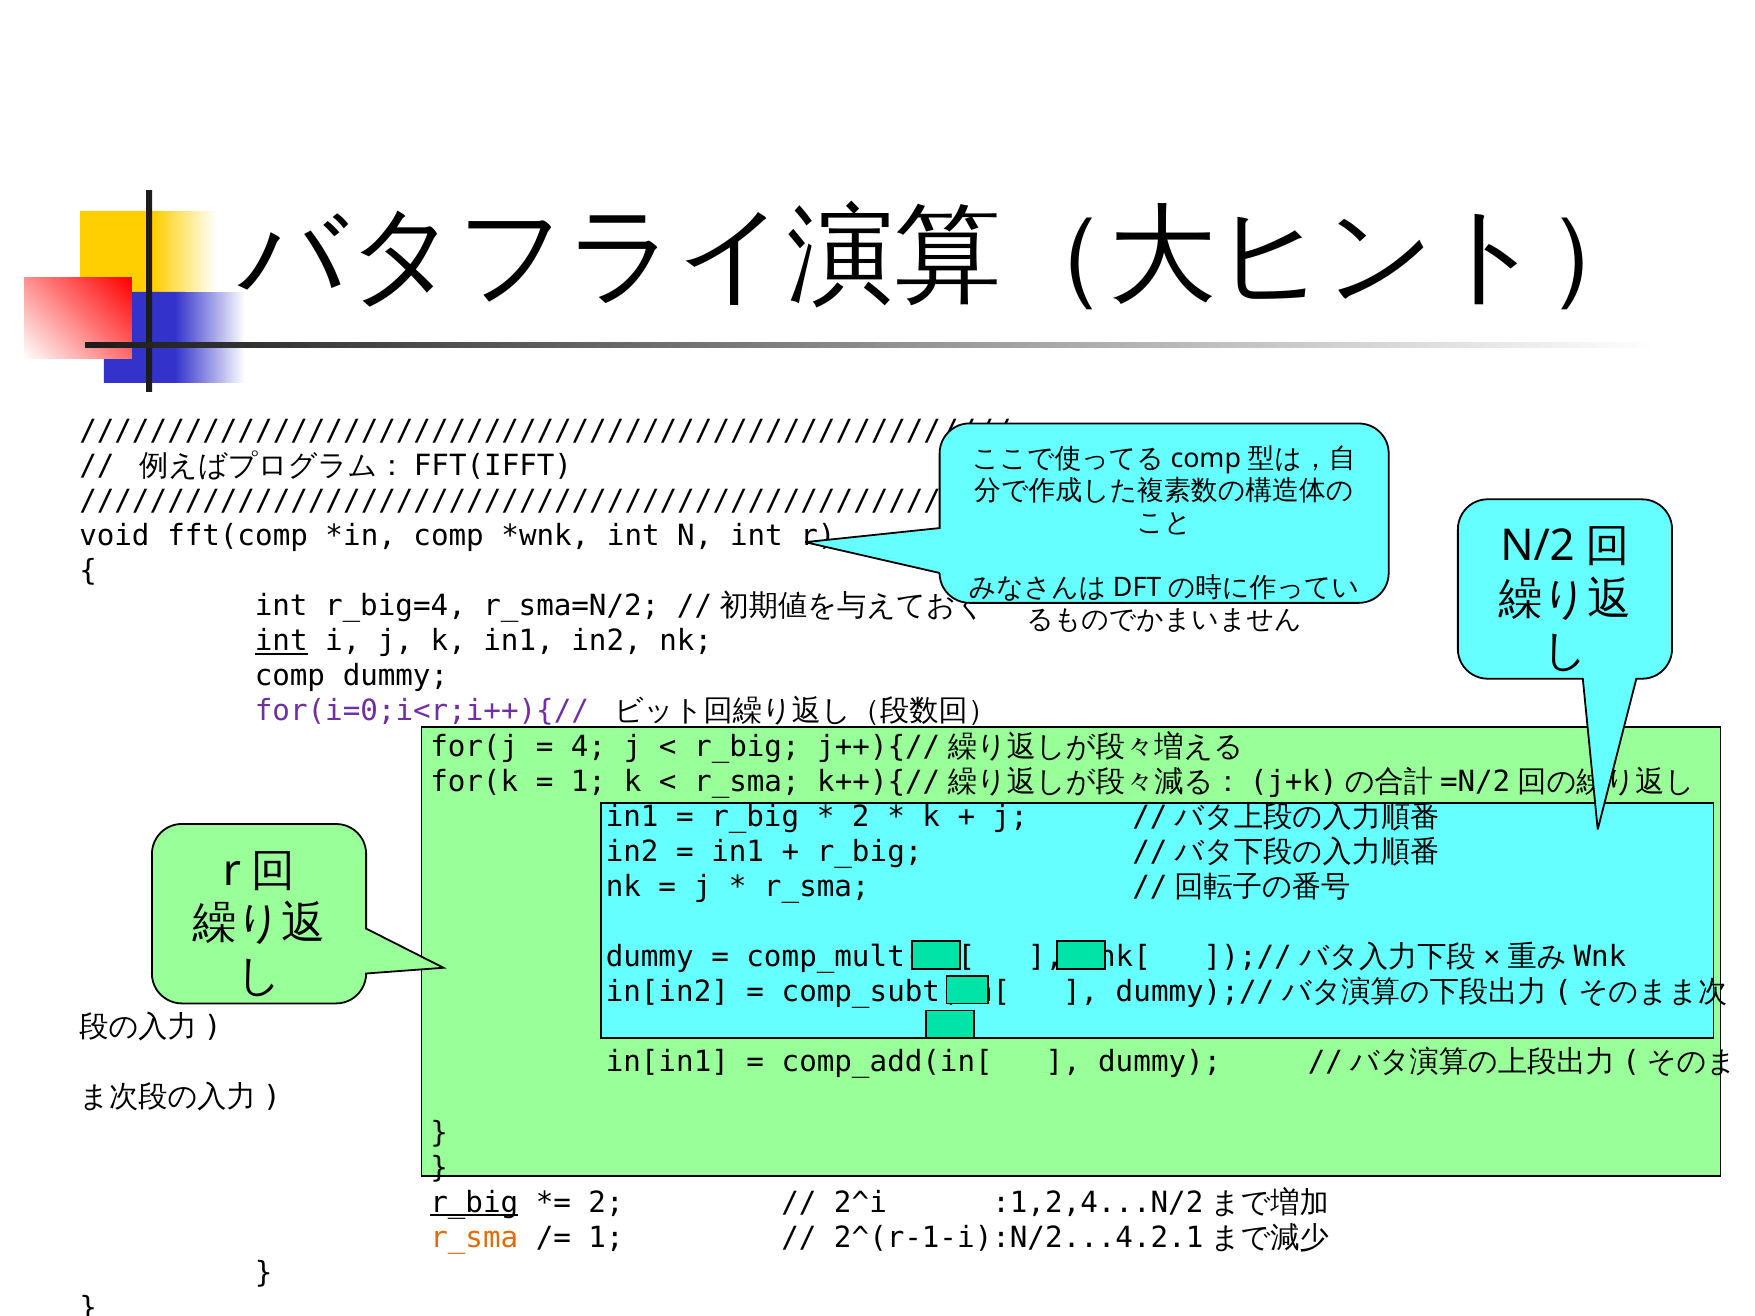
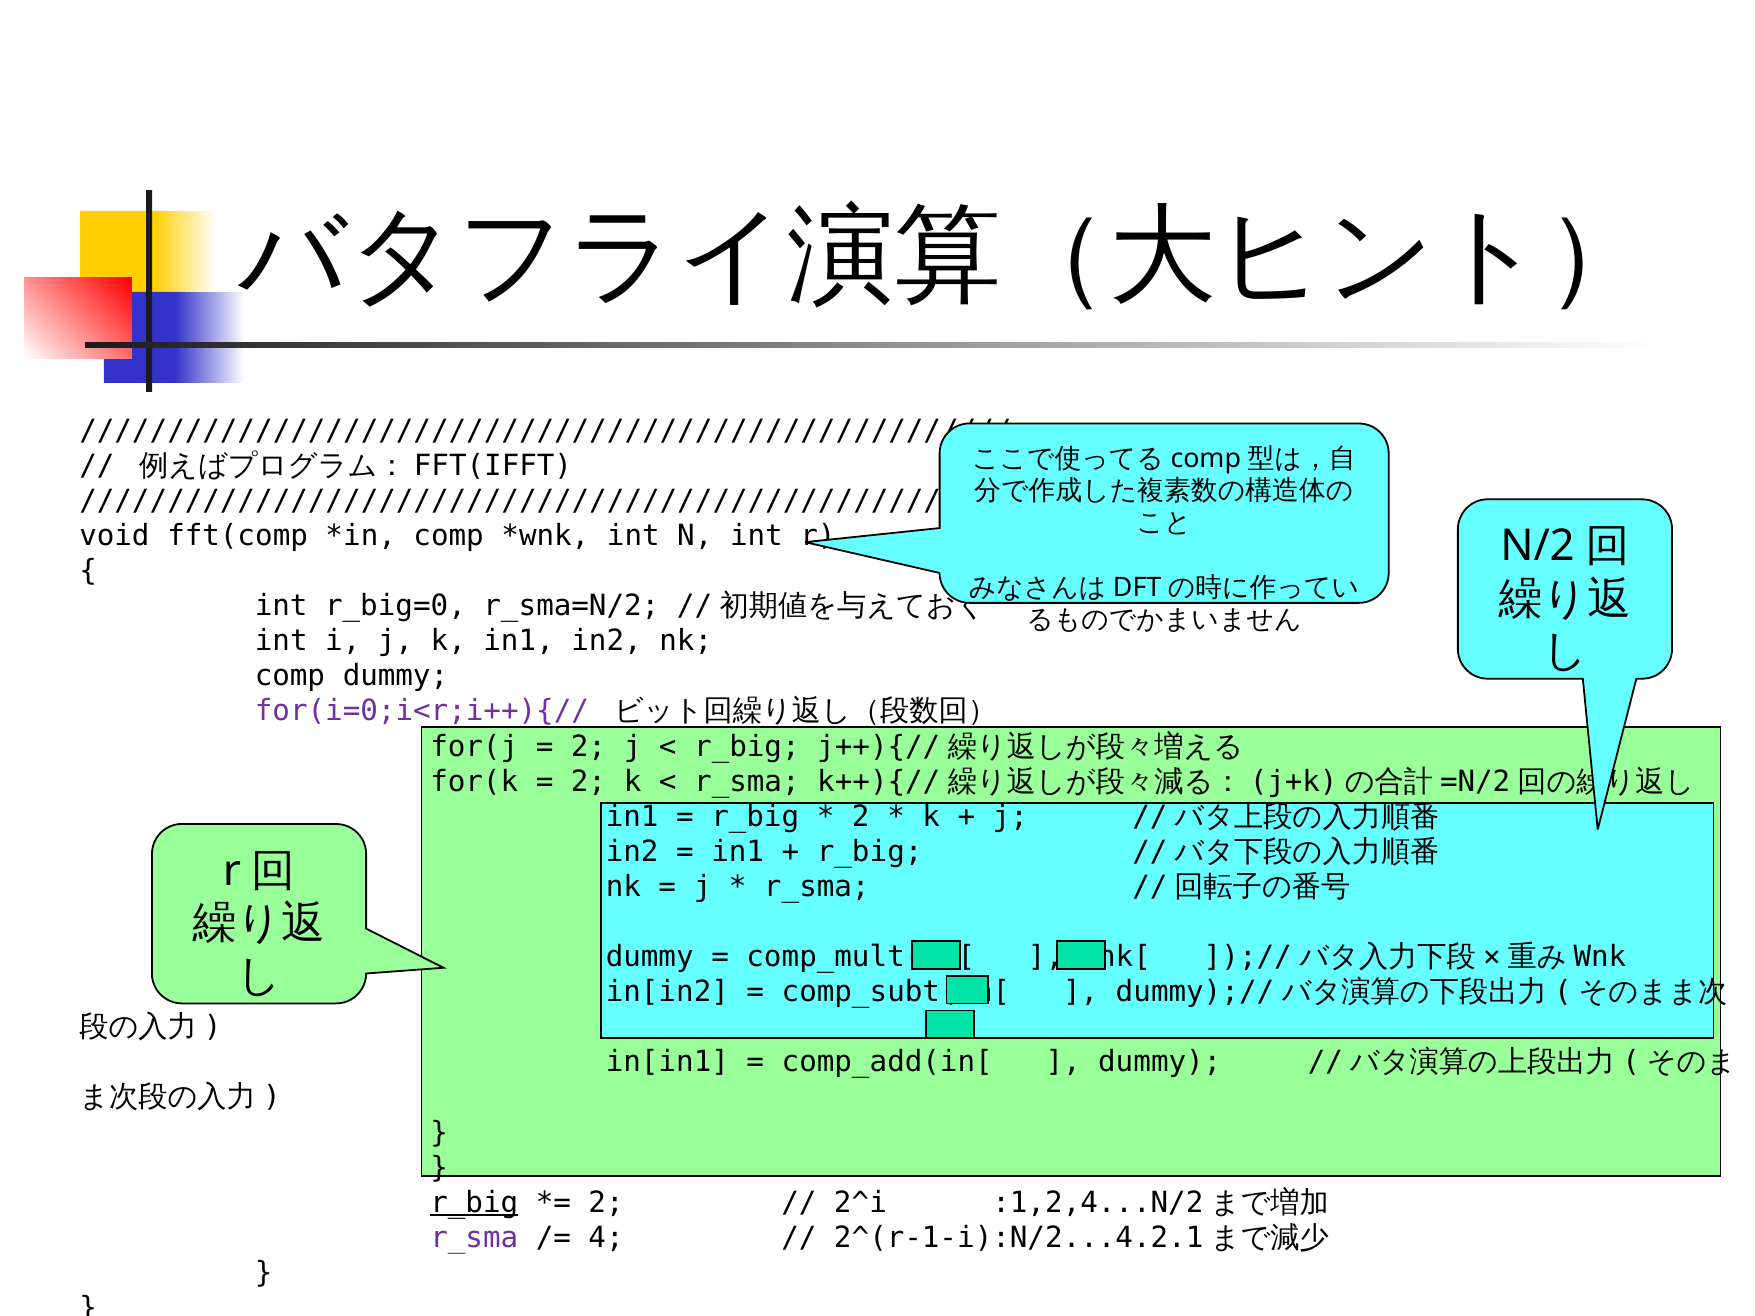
r_big=4: r_big=4 -> r_big=0 (395, 606)
int underline: present -> none (281, 641)
4: 4 -> 2 (588, 747)
1: 1 -> 2 (588, 782)
r_sma colour: orange -> purple (474, 1238)
1: 1 -> 4 (606, 1238)
